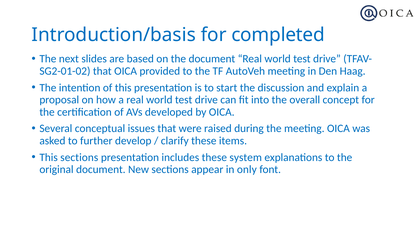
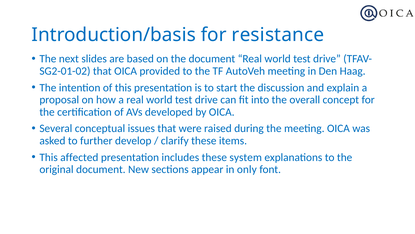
completed: completed -> resistance (278, 35)
This sections: sections -> affected (79, 157)
